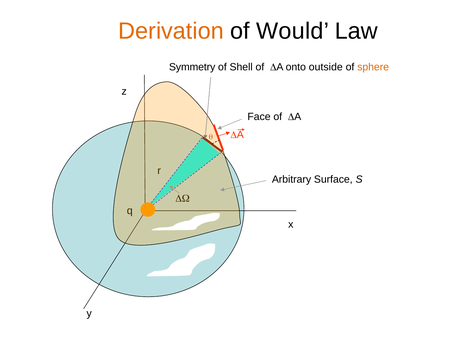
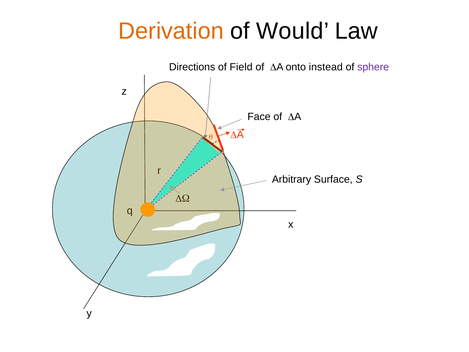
Symmetry: Symmetry -> Directions (192, 67)
Shell: Shell -> Field (241, 67)
outside: outside -> instead (326, 67)
sphere colour: orange -> purple (373, 67)
